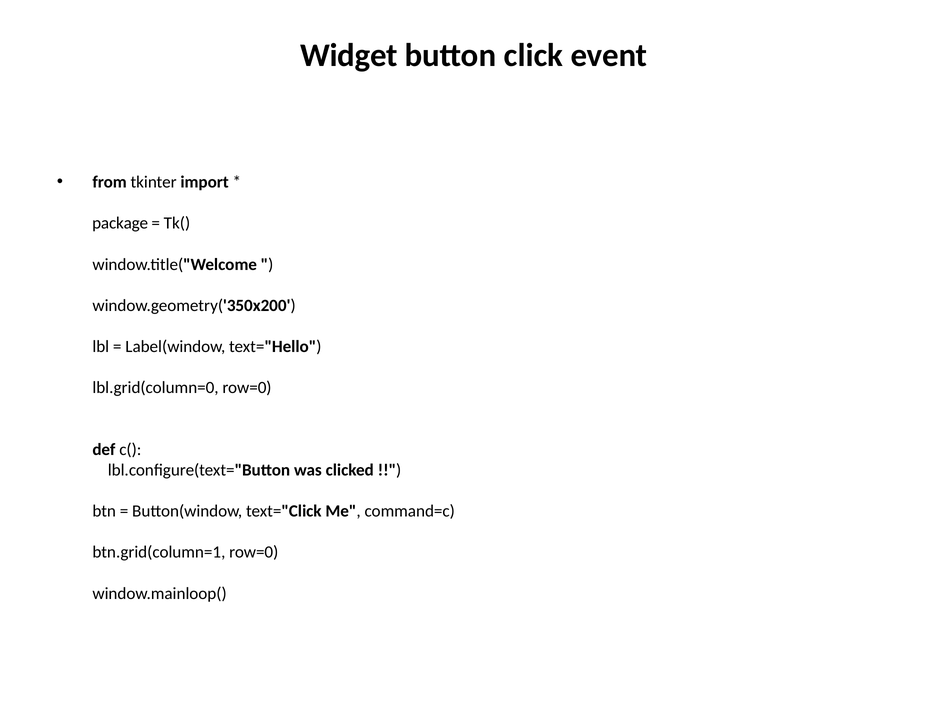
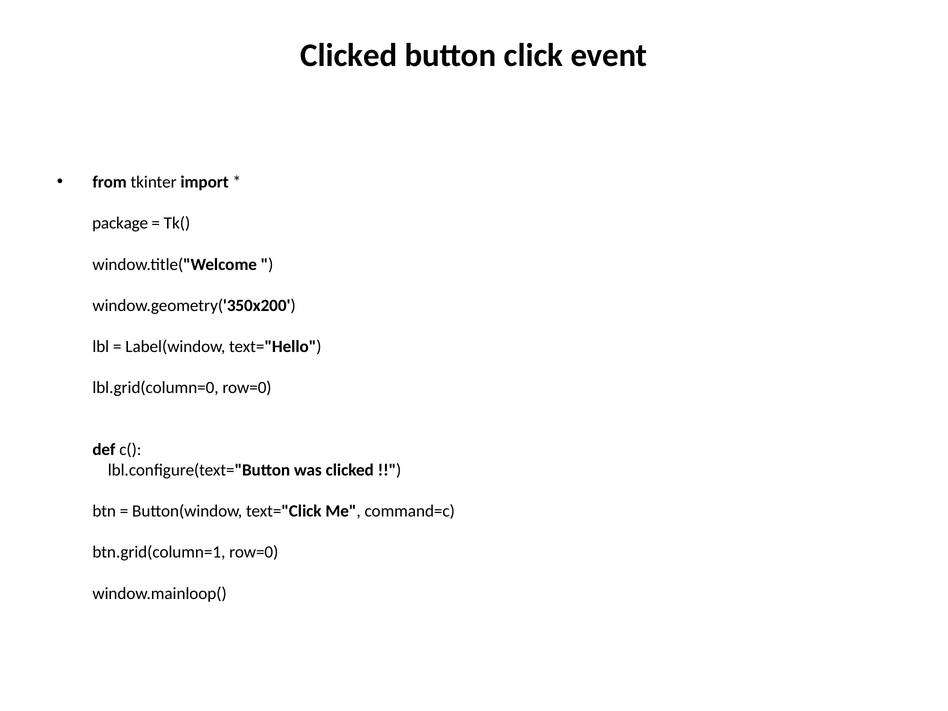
Widget: Widget -> Clicked (349, 55)
